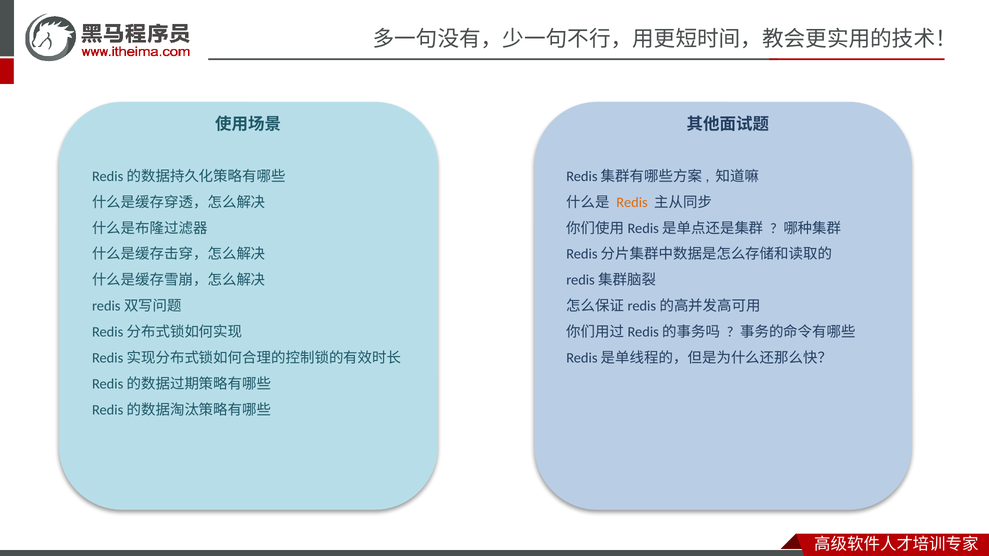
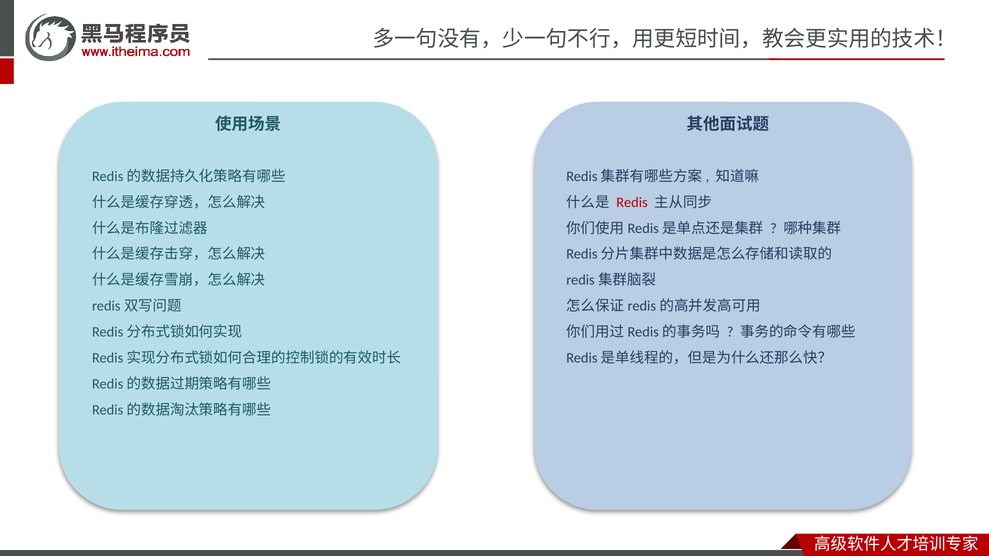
Redis colour: orange -> red (632, 202)
